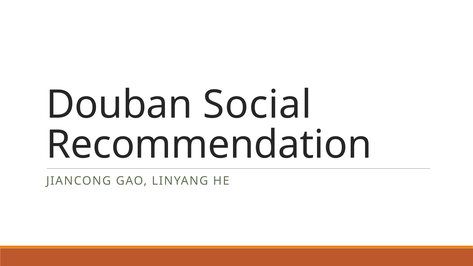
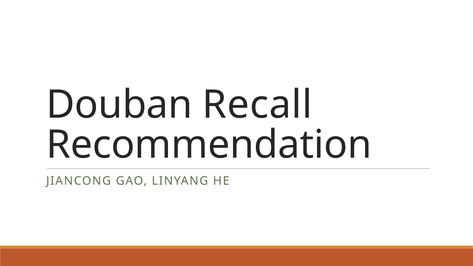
Social: Social -> Recall (257, 105)
